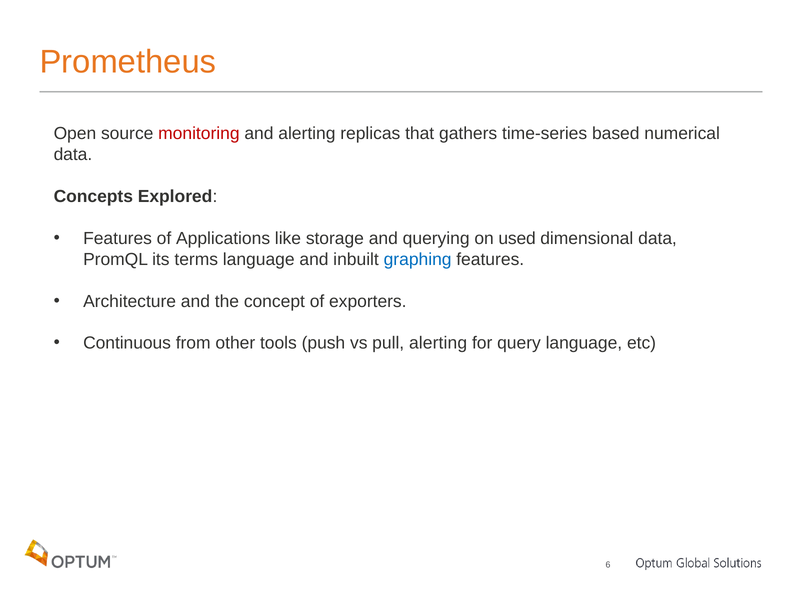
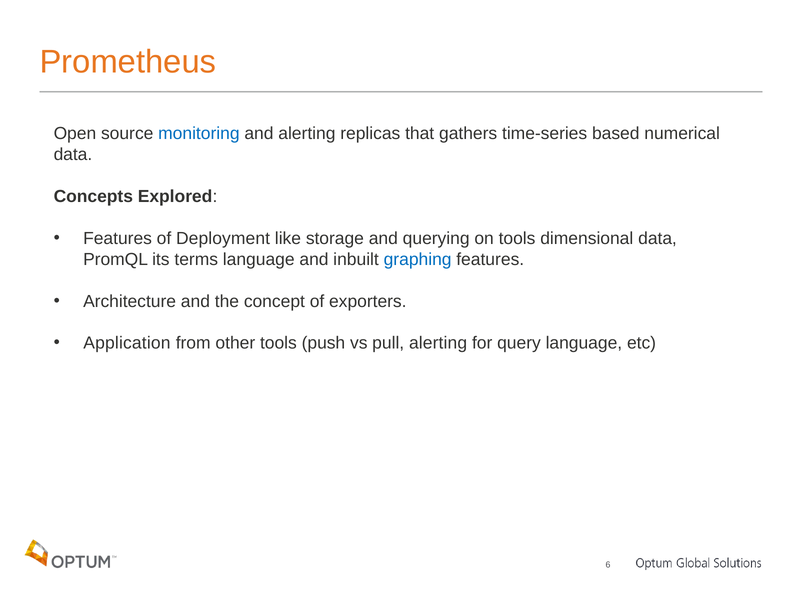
monitoring colour: red -> blue (199, 134)
Applications: Applications -> Deployment (223, 238)
on used: used -> tools (517, 238)
Continuous: Continuous -> Application (127, 343)
